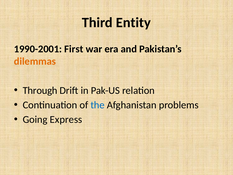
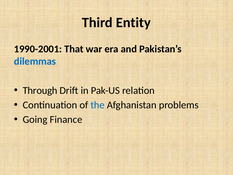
First: First -> That (74, 49)
dilemmas colour: orange -> blue (35, 61)
Express: Express -> Finance (66, 119)
